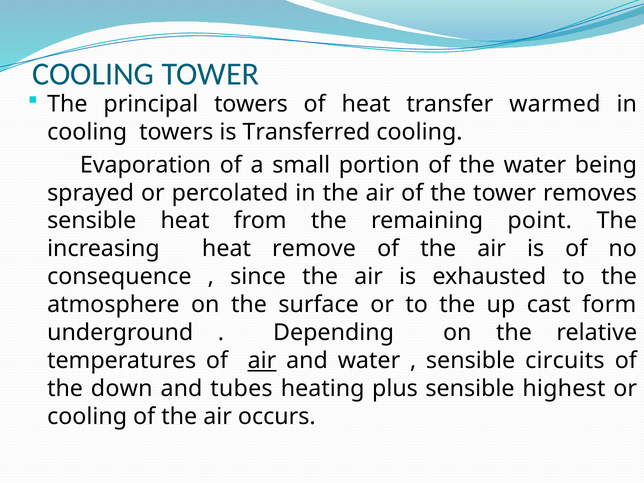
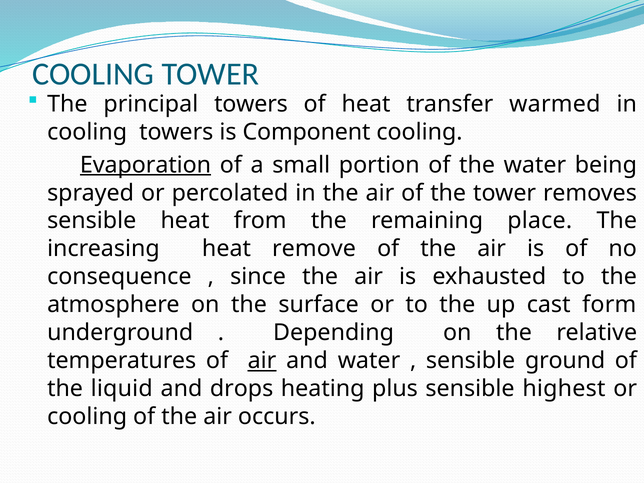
Transferred: Transferred -> Component (306, 132)
Evaporation underline: none -> present (146, 165)
point: point -> place (540, 221)
circuits: circuits -> ground (565, 361)
down: down -> liquid (122, 389)
tubes: tubes -> drops (242, 389)
